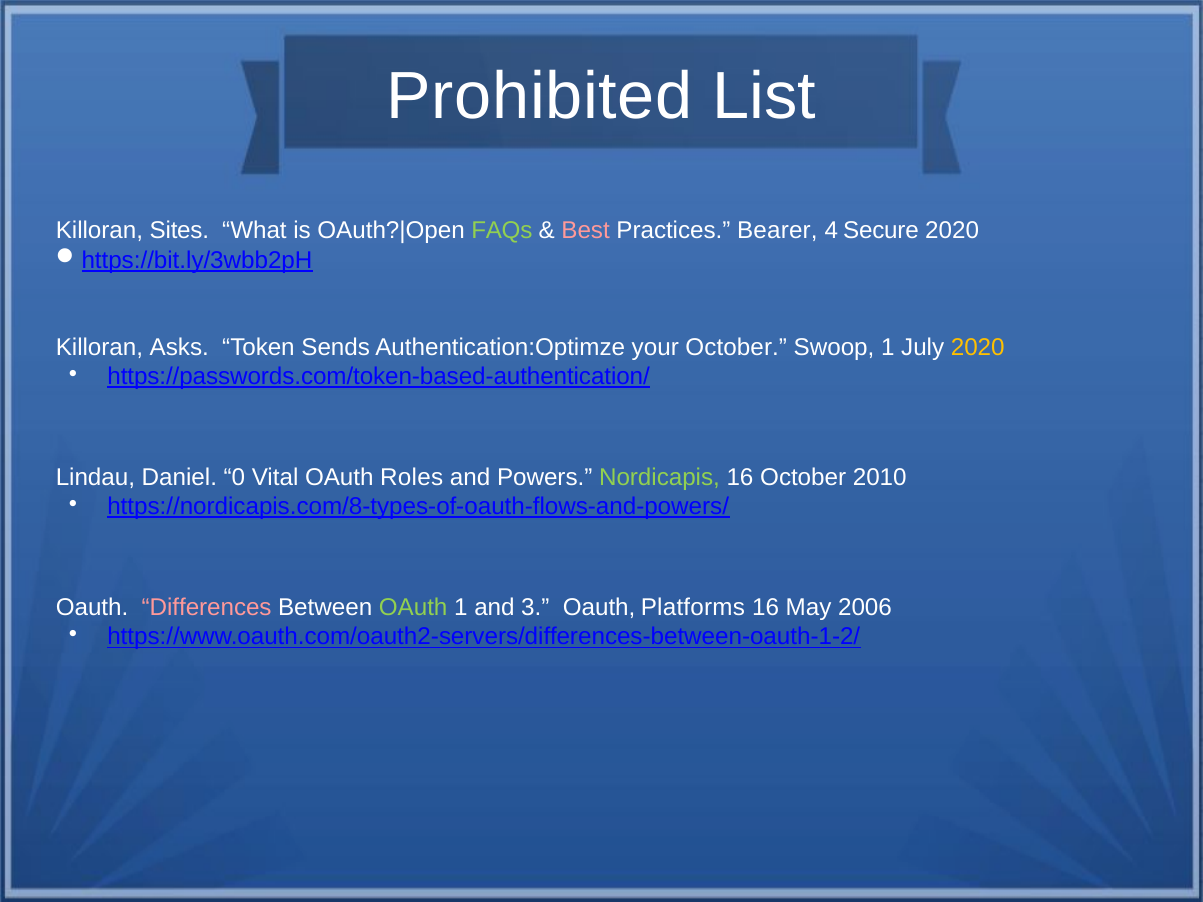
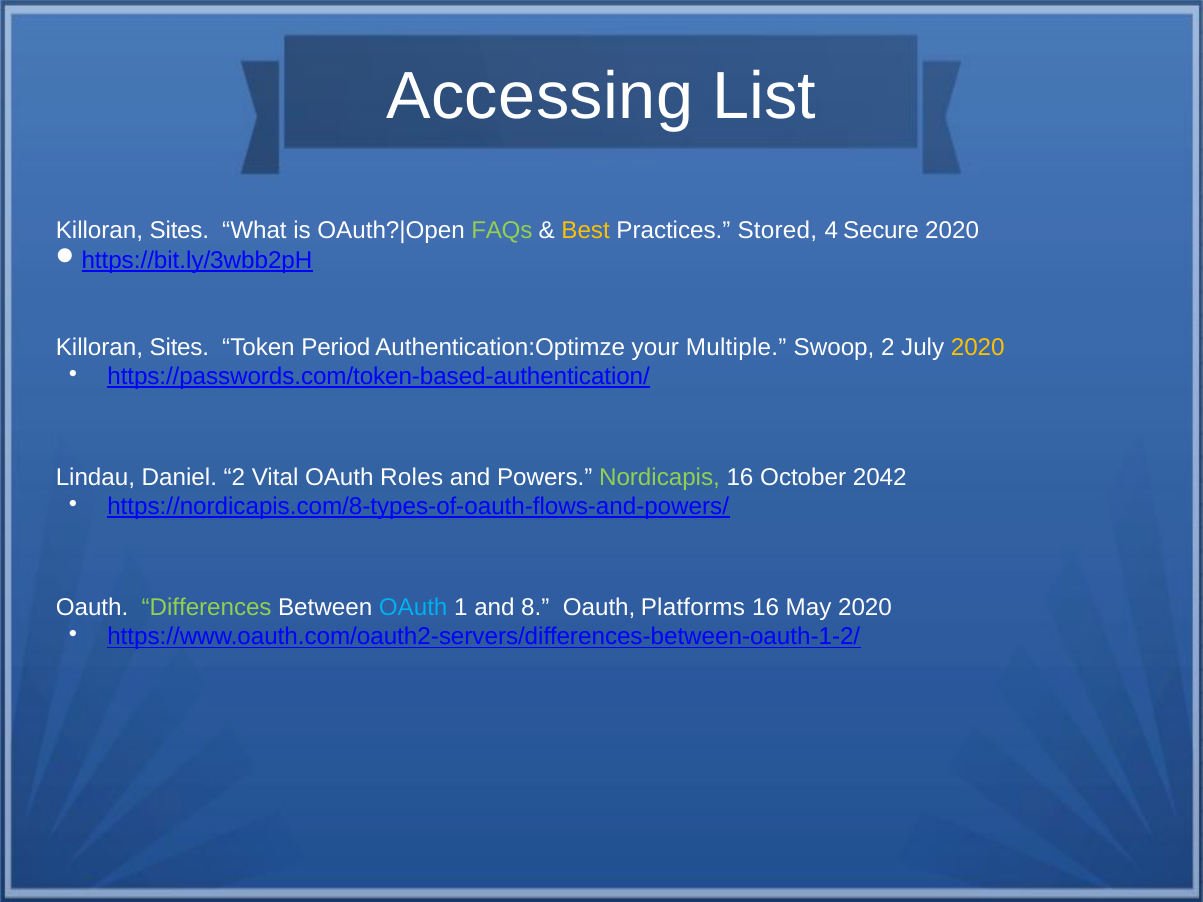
Prohibited: Prohibited -> Accessing (540, 96)
Best colour: pink -> yellow (586, 231)
Bearer: Bearer -> Stored (777, 231)
Asks: Asks -> Sites (179, 347)
Sends: Sends -> Period (336, 347)
your October: October -> Multiple (736, 347)
Swoop 1: 1 -> 2 (888, 347)
Daniel 0: 0 -> 2 (234, 477)
2010: 2010 -> 2042 (880, 477)
Differences colour: pink -> light green (207, 607)
OAuth colour: light green -> light blue (413, 607)
3: 3 -> 8 (535, 607)
May 2006: 2006 -> 2020 (865, 607)
